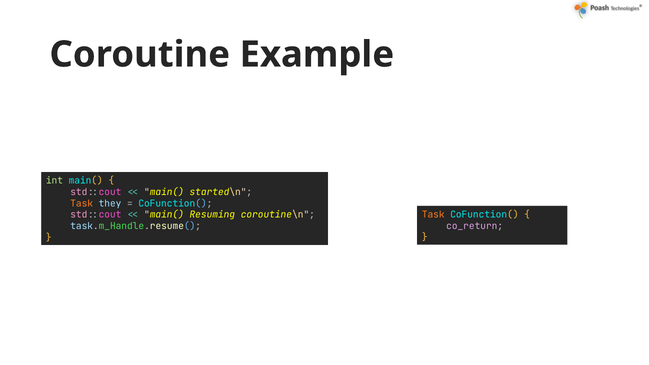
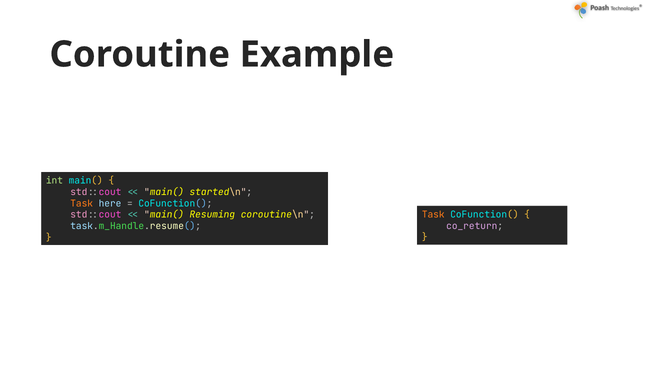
they: they -> here (110, 204)
